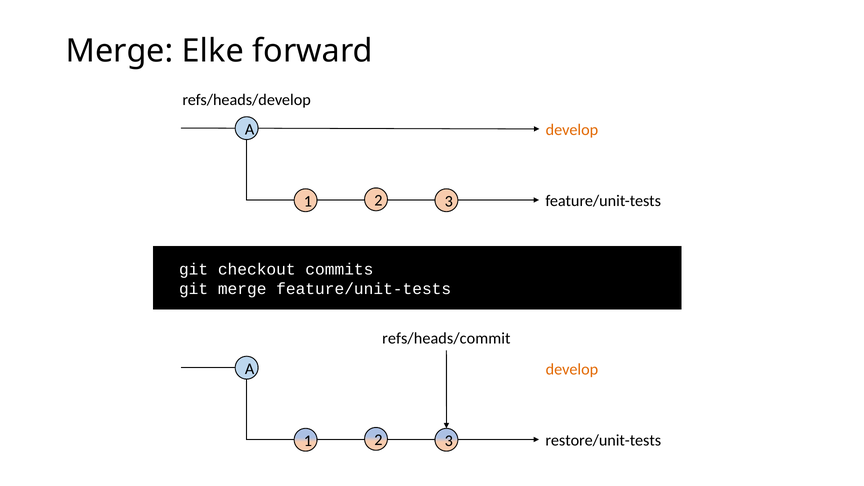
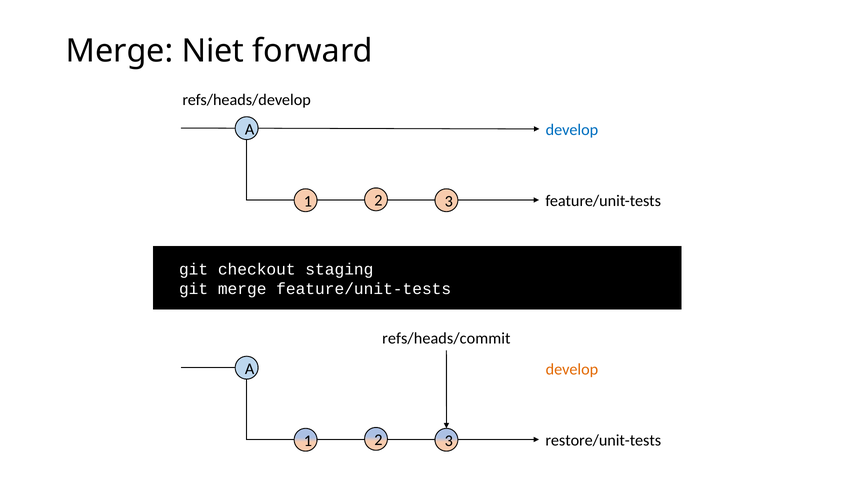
Elke: Elke -> Niet (213, 51)
develop colour: orange -> blue (572, 130)
commits: commits -> staging (339, 269)
